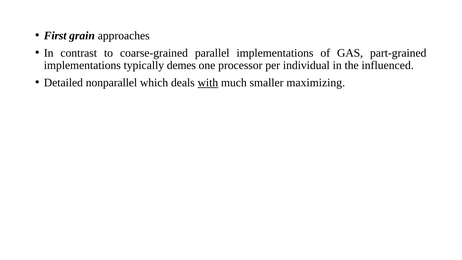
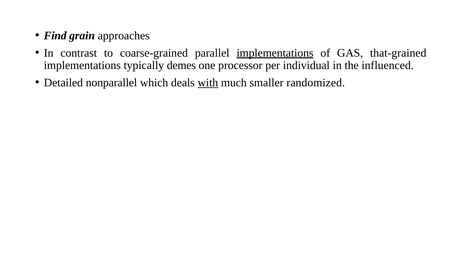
First: First -> Find (55, 36)
implementations underline: none -> present (275, 53)
part-grained: part-grained -> that-grained (398, 53)
maximizing: maximizing -> randomized (316, 83)
